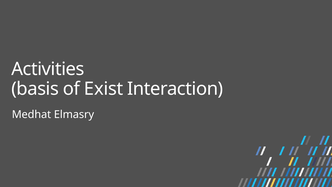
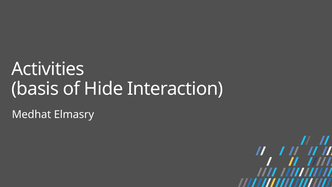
Exist: Exist -> Hide (104, 89)
